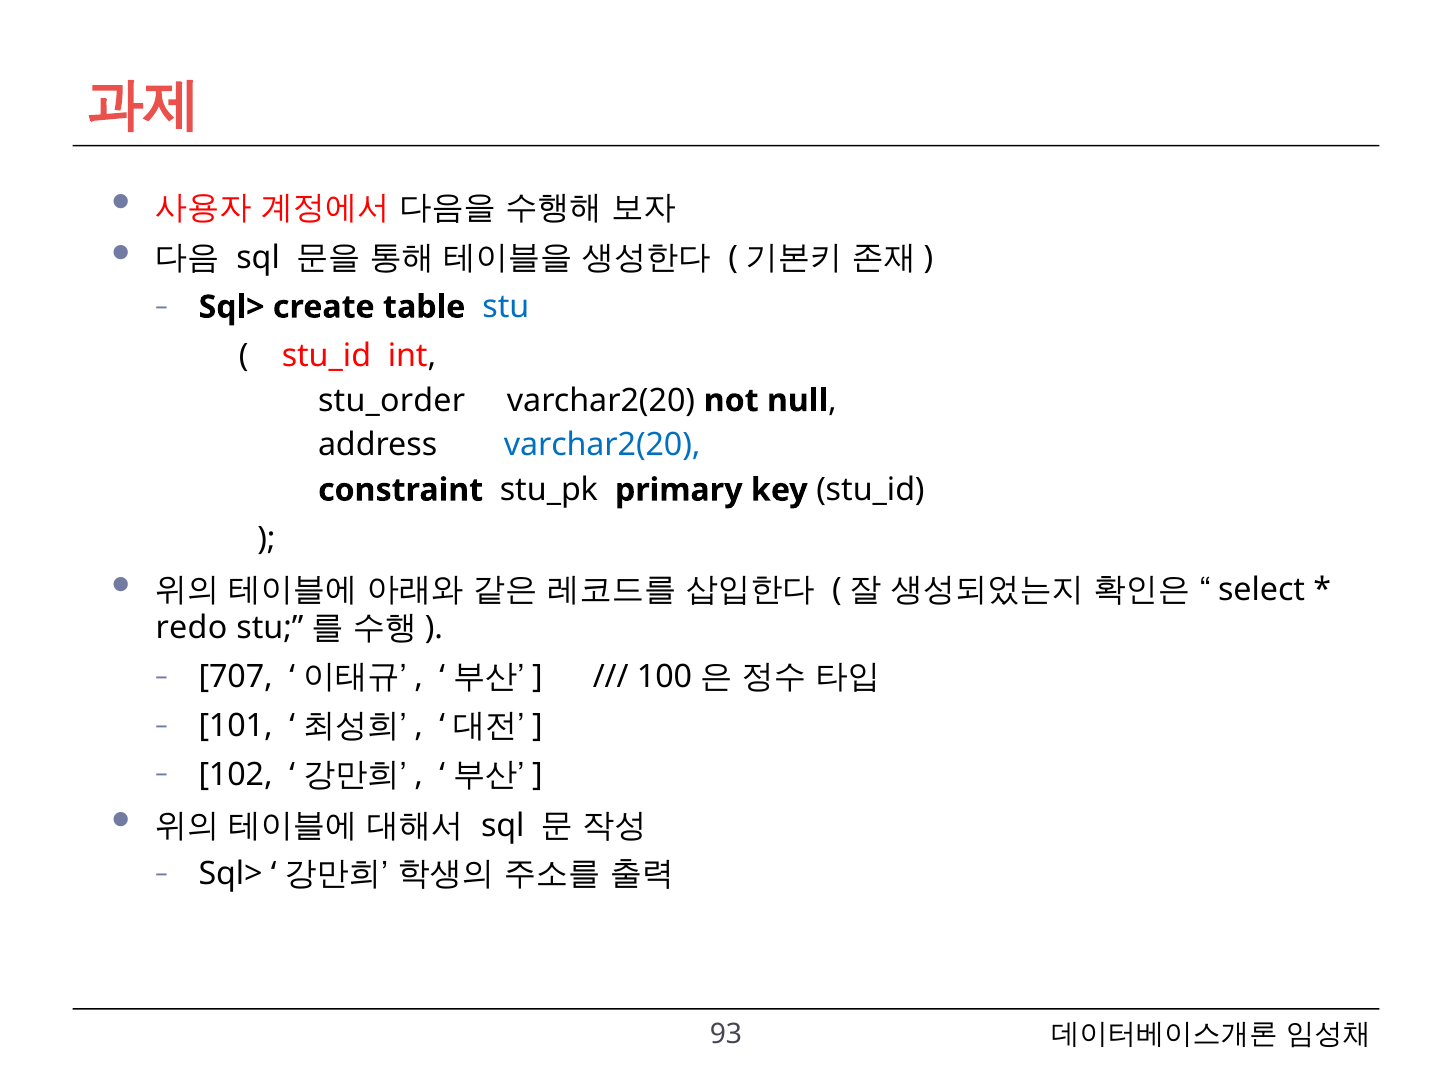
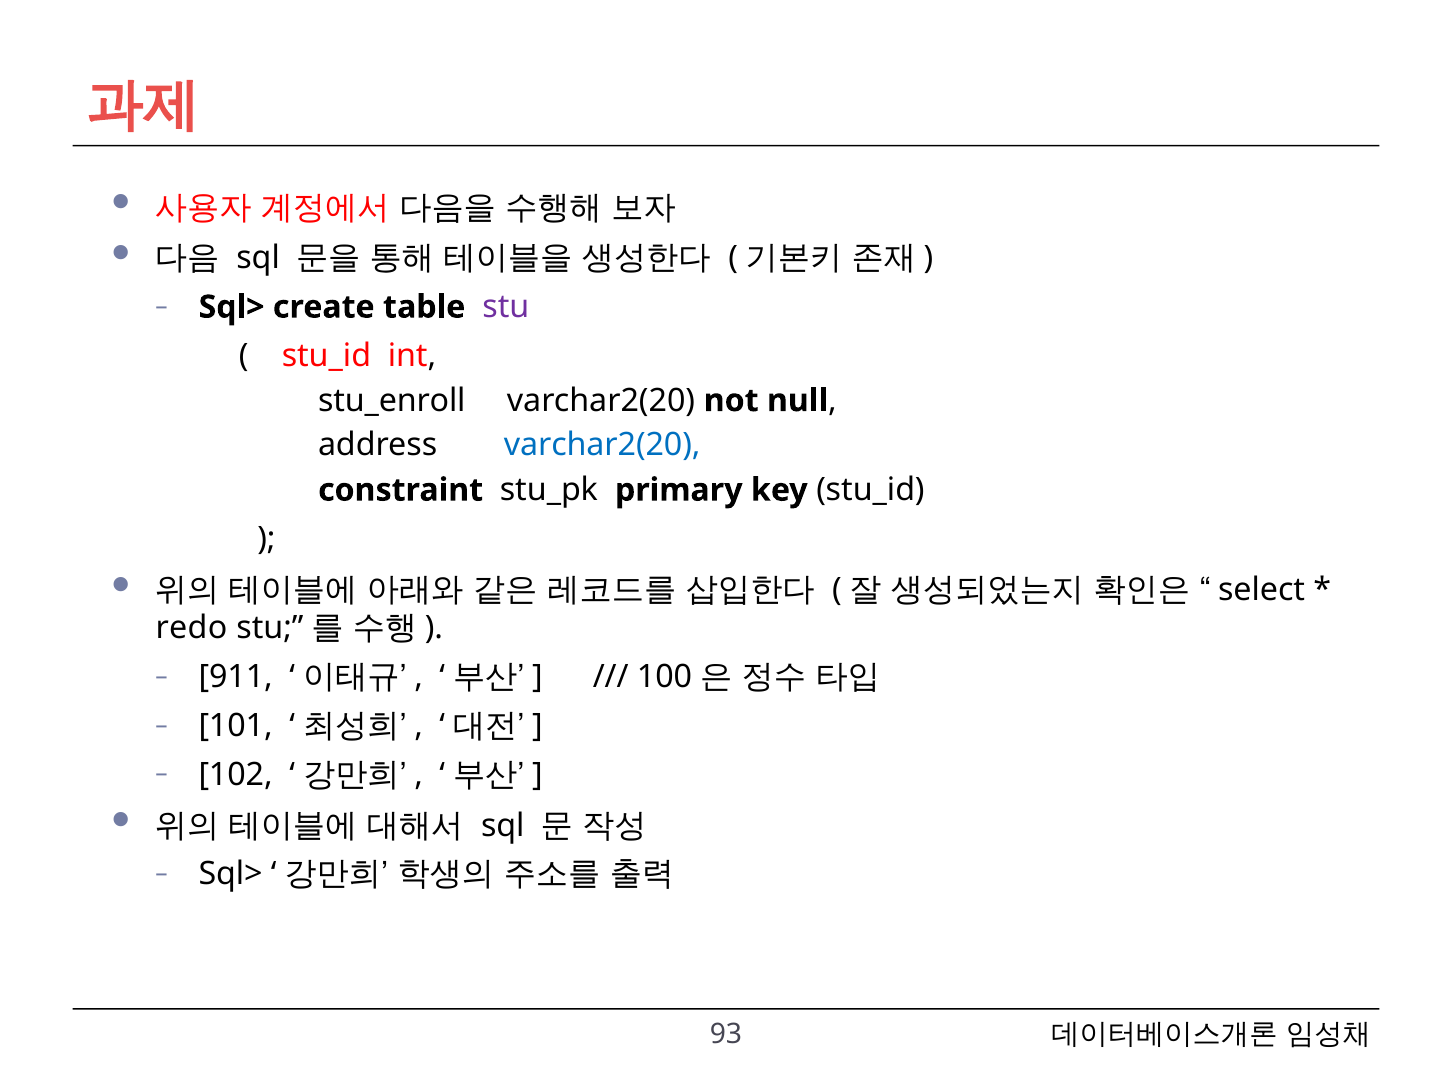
stu colour: blue -> purple (506, 307)
stu_order: stu_order -> stu_enroll (392, 401)
707: 707 -> 911 (236, 677)
